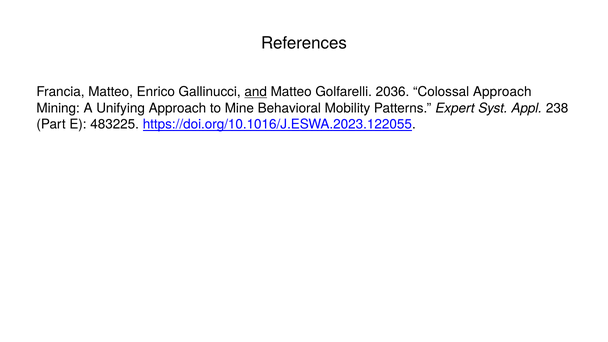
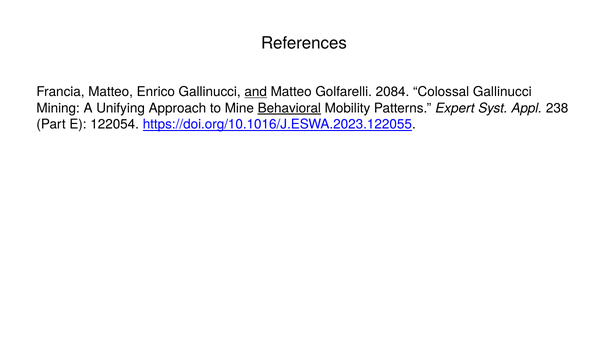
2036: 2036 -> 2084 (393, 92)
Colossal Approach: Approach -> Gallinucci (502, 92)
Behavioral underline: none -> present (289, 108)
483225: 483225 -> 122054 (115, 124)
